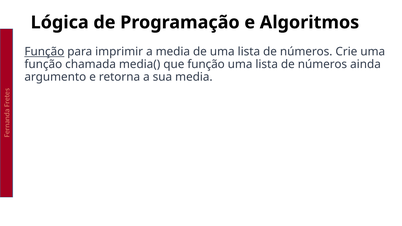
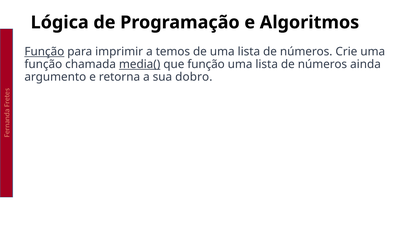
a media: media -> temos (173, 52)
media( underline: none -> present (140, 64)
sua media: media -> dobro (194, 77)
